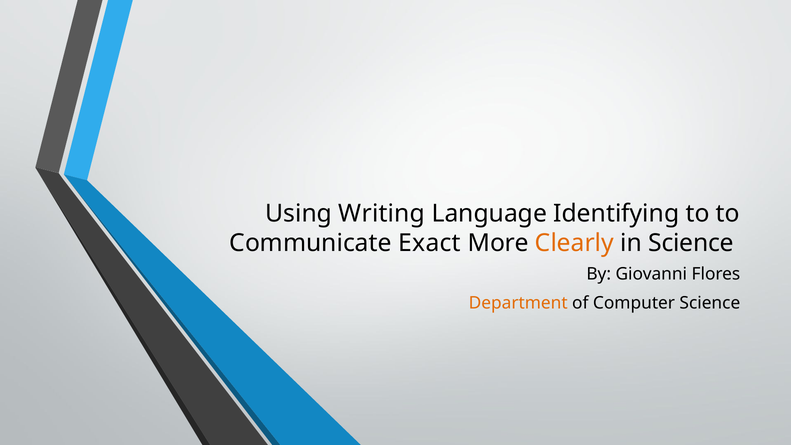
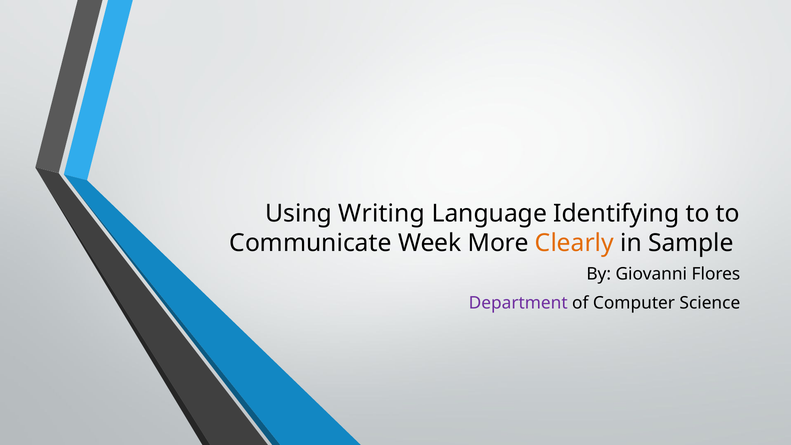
Exact: Exact -> Week (430, 243)
in Science: Science -> Sample (691, 243)
Department colour: orange -> purple (518, 303)
